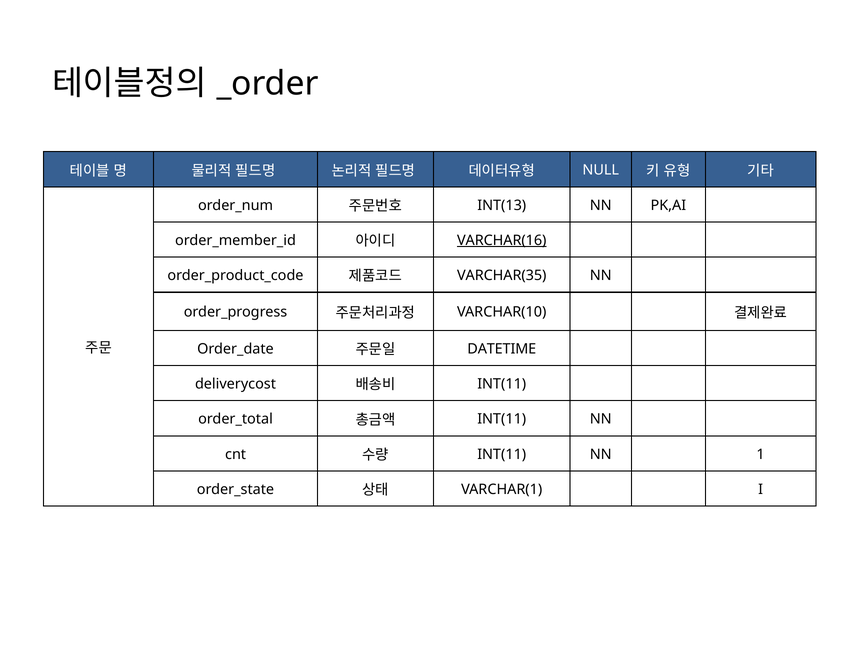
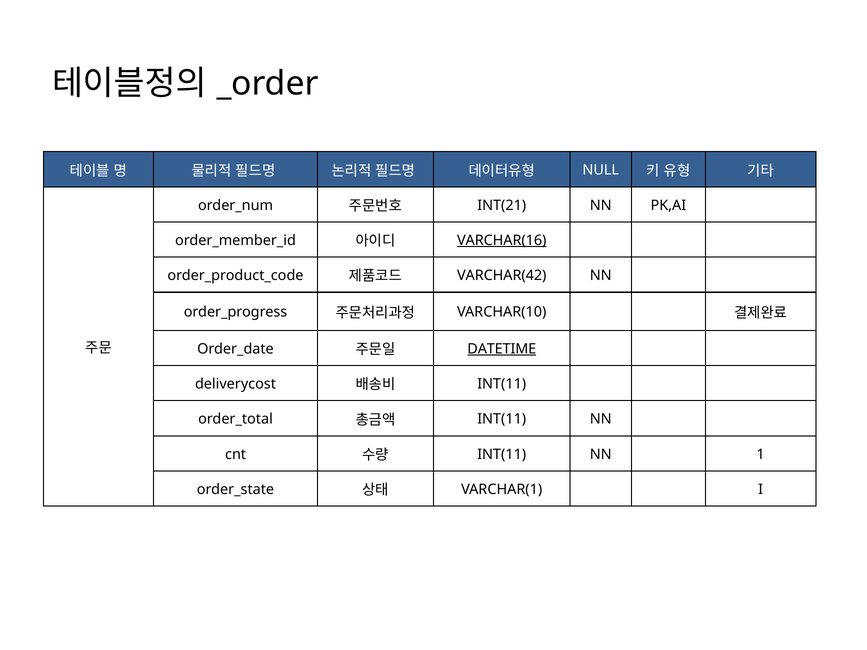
INT(13: INT(13 -> INT(21 (502, 205)
VARCHAR(35: VARCHAR(35 -> VARCHAR(42 (502, 276)
DATETIME underline: none -> present (502, 349)
